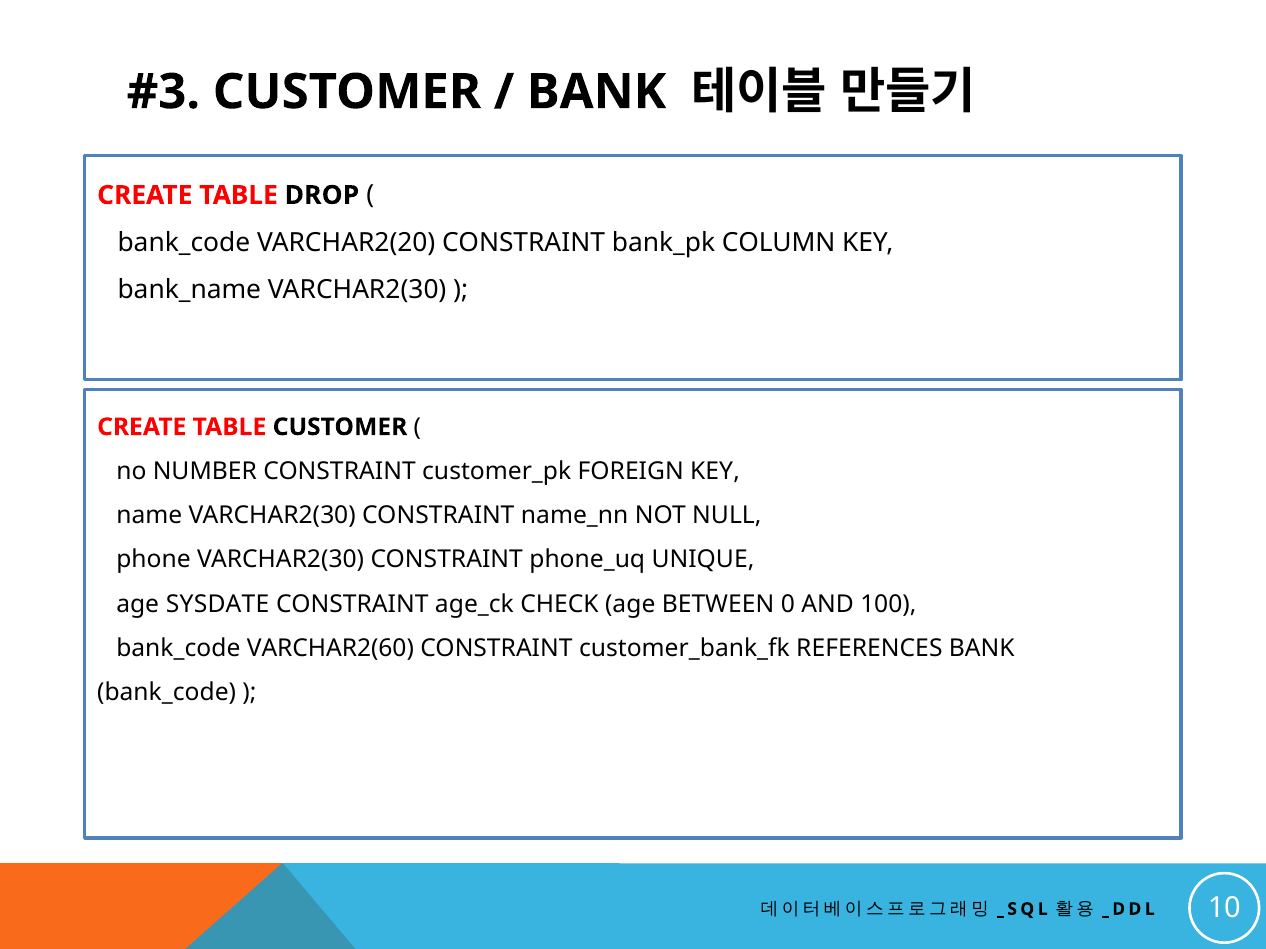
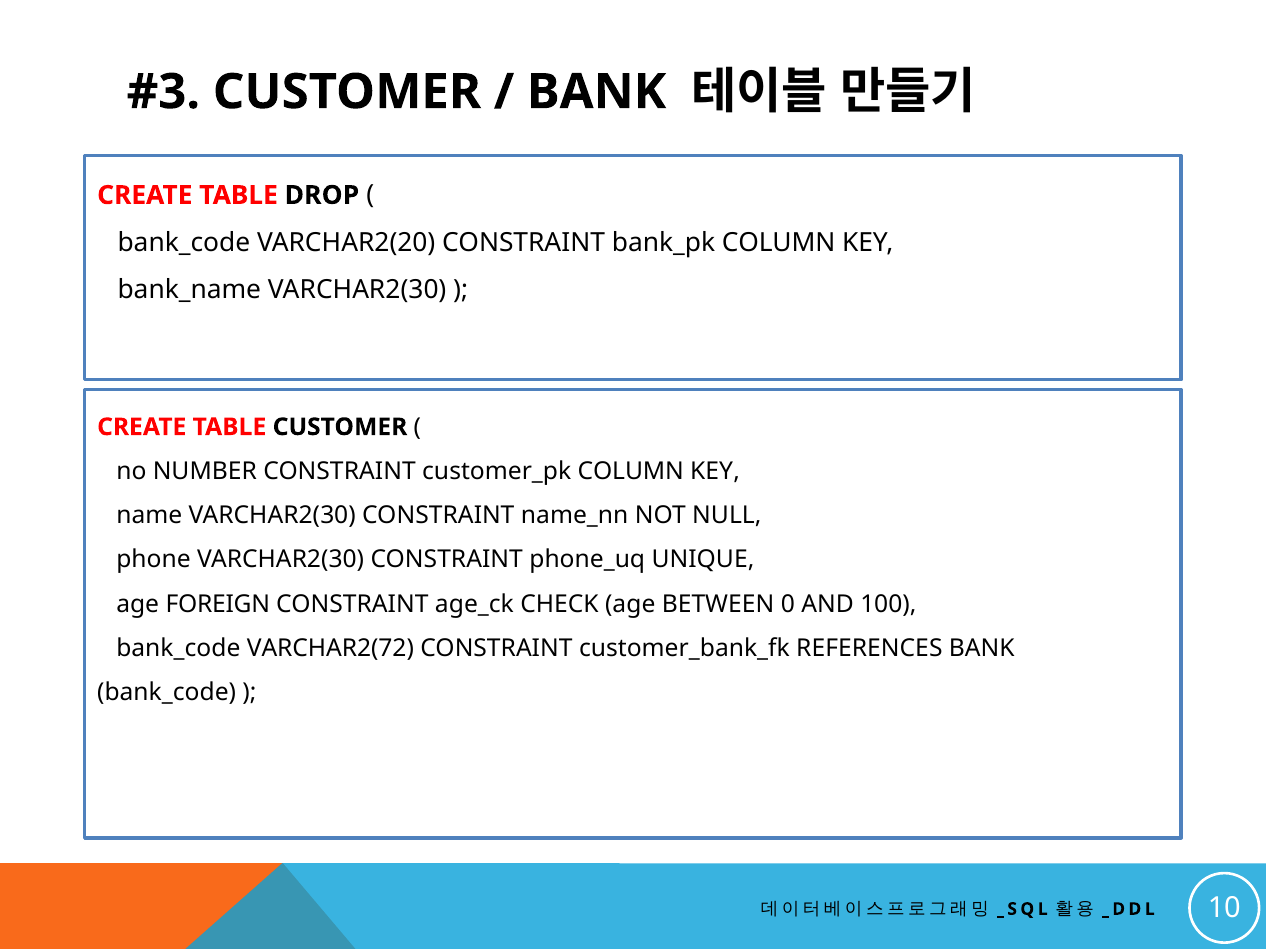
customer_pk FOREIGN: FOREIGN -> COLUMN (631, 472)
SYSDATE: SYSDATE -> FOREIGN (218, 604)
VARCHAR2(60: VARCHAR2(60 -> VARCHAR2(72 (330, 649)
